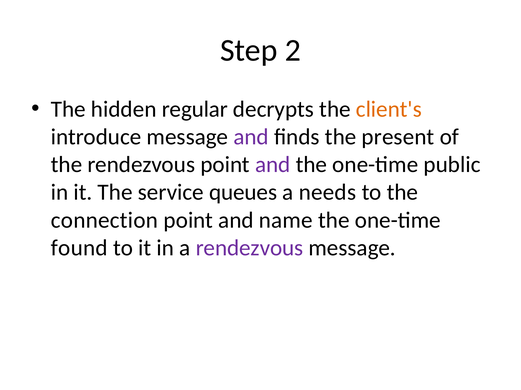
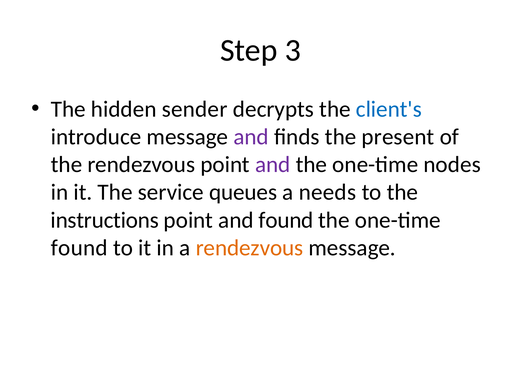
2: 2 -> 3 (293, 50)
regular: regular -> sender (195, 109)
client's colour: orange -> blue (389, 109)
public: public -> nodes (452, 165)
connection: connection -> instructions (105, 220)
and name: name -> found (286, 220)
rendezvous colour: purple -> orange (249, 248)
